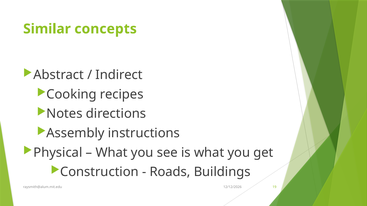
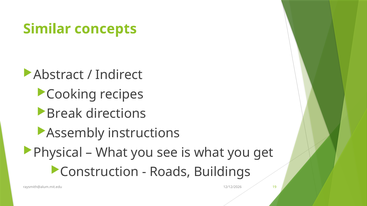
Notes: Notes -> Break (64, 114)
